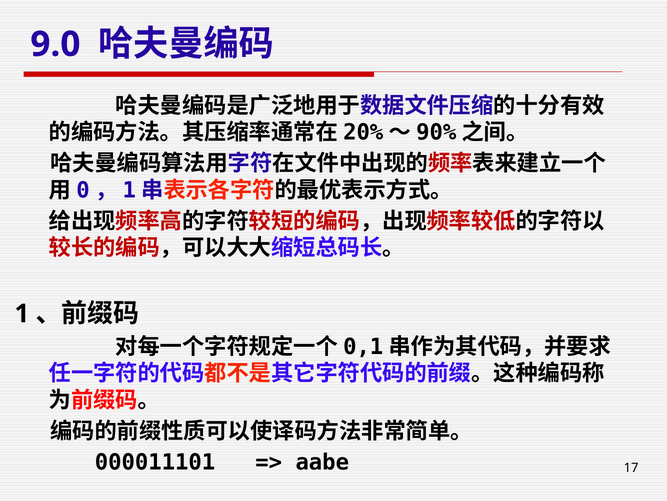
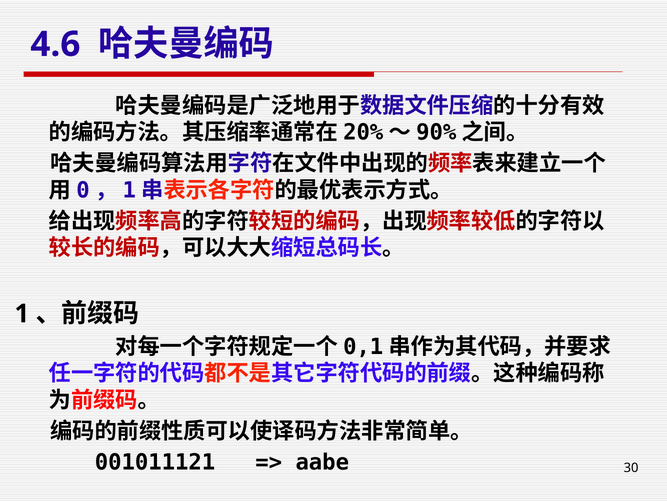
9.0: 9.0 -> 4.6 (55, 44)
000011101: 000011101 -> 001011121 (155, 462)
17: 17 -> 30 (631, 468)
